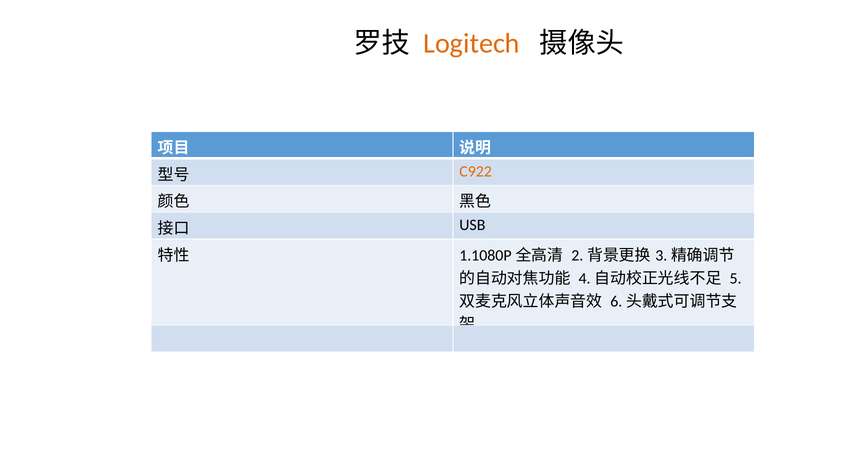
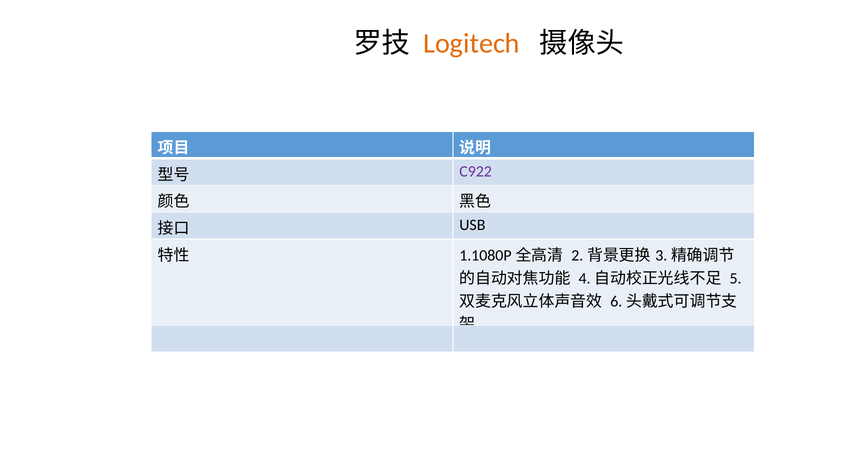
C922 colour: orange -> purple (476, 172)
